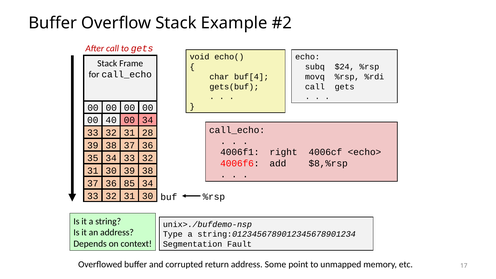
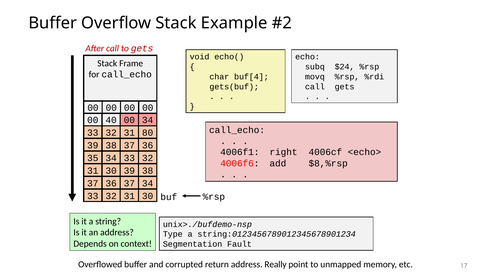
28: 28 -> 80 (148, 133)
36 85: 85 -> 37 (129, 183)
Some: Some -> Really (276, 264)
